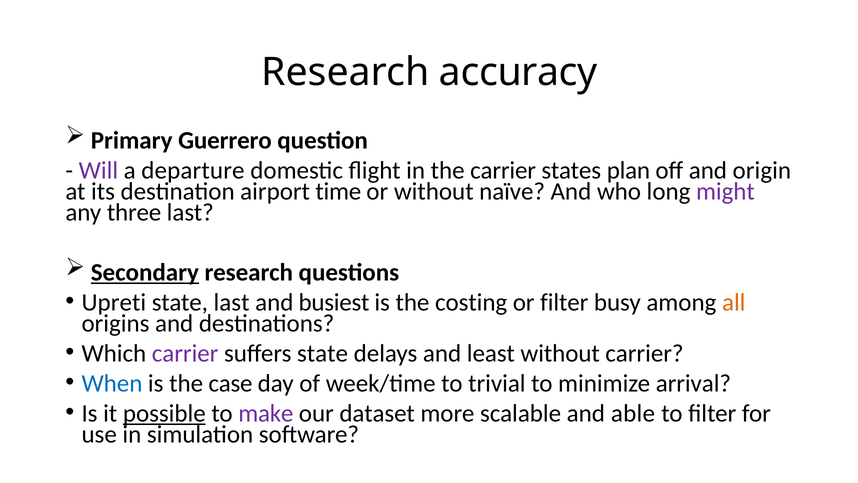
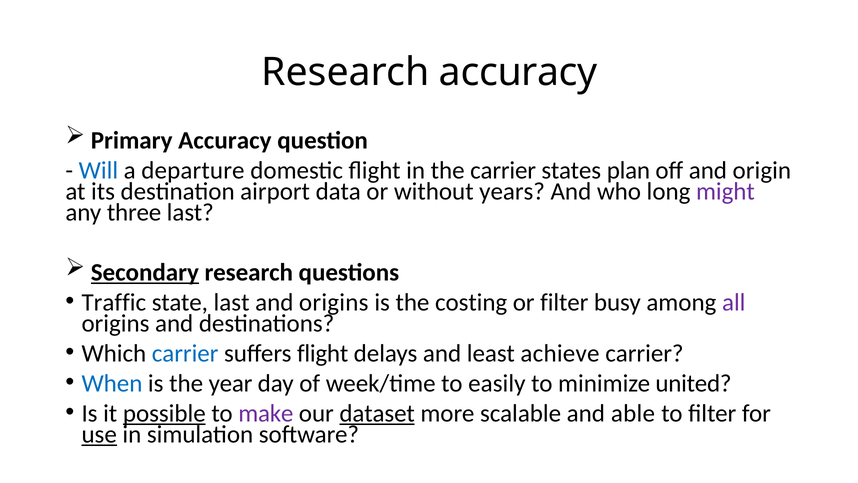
Primary Guerrero: Guerrero -> Accuracy (225, 140)
Will colour: purple -> blue (98, 170)
time: time -> data (338, 191)
naïve: naïve -> years (512, 191)
Upreti: Upreti -> Traffic (114, 302)
and busiest: busiest -> origins (334, 302)
all colour: orange -> purple (734, 302)
carrier colour: purple -> blue (185, 353)
suffers state: state -> flight (323, 353)
least without: without -> achieve (560, 353)
case: case -> year (231, 383)
trivial: trivial -> easily (497, 383)
arrival: arrival -> united (693, 383)
dataset underline: none -> present (377, 413)
use underline: none -> present (99, 434)
